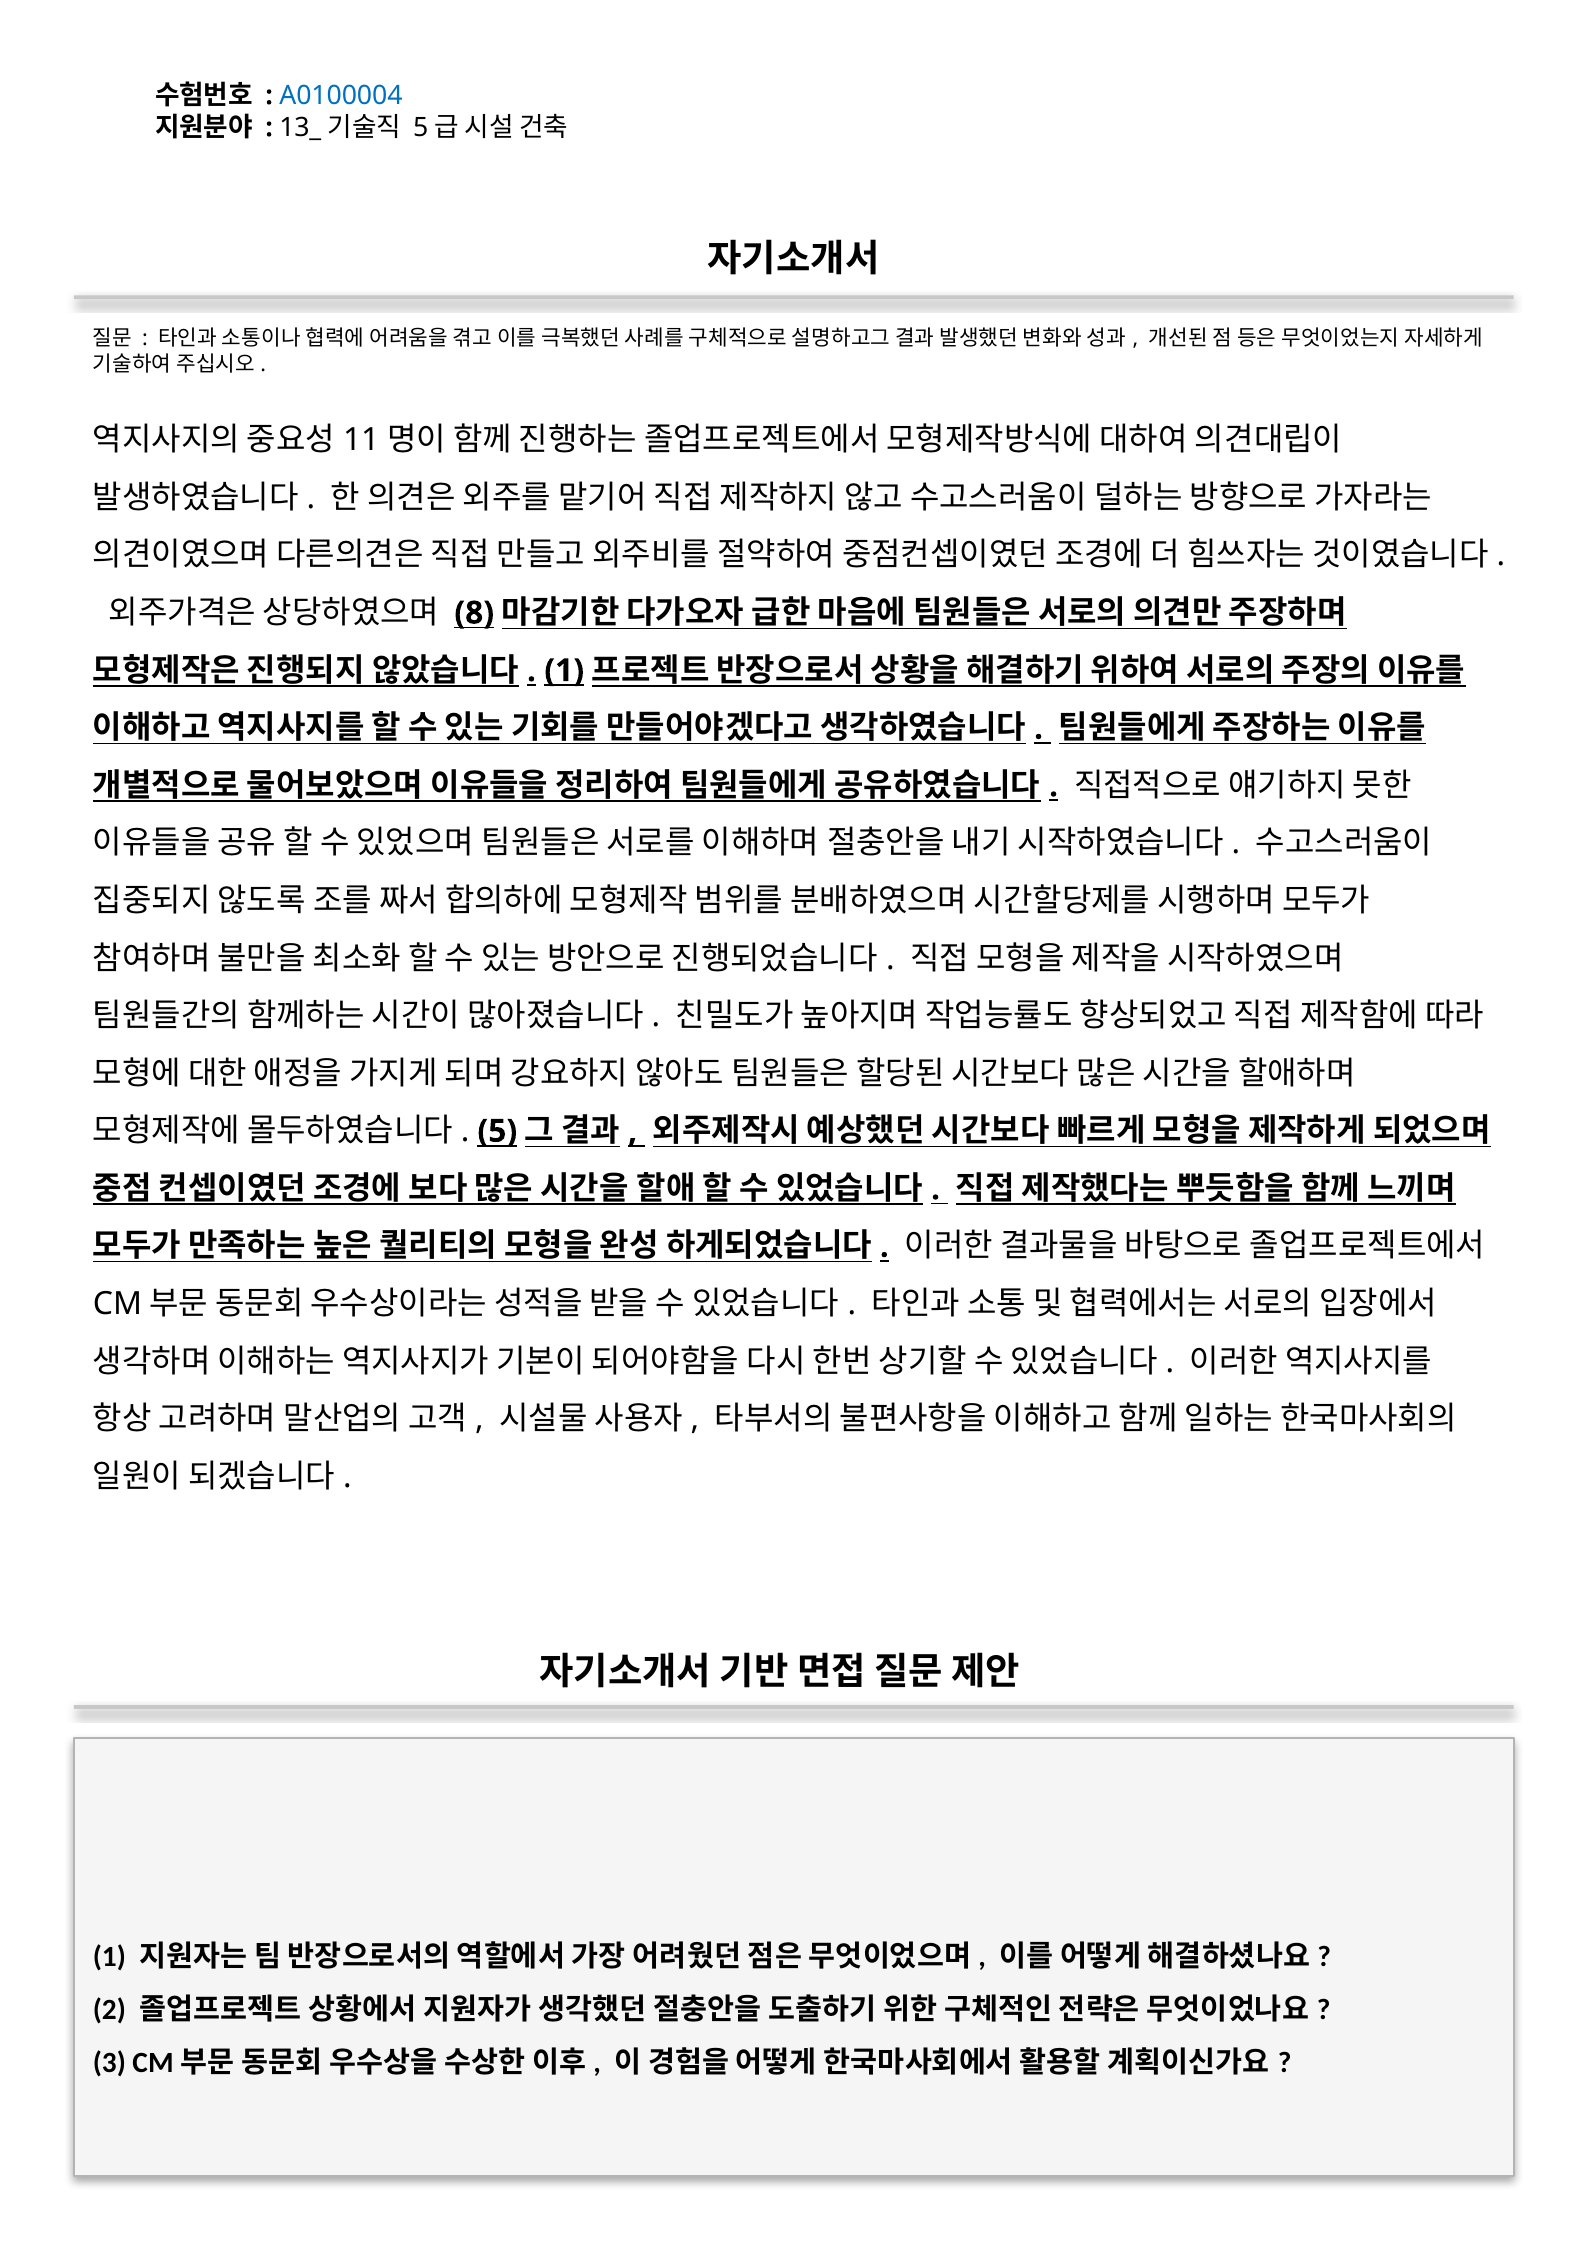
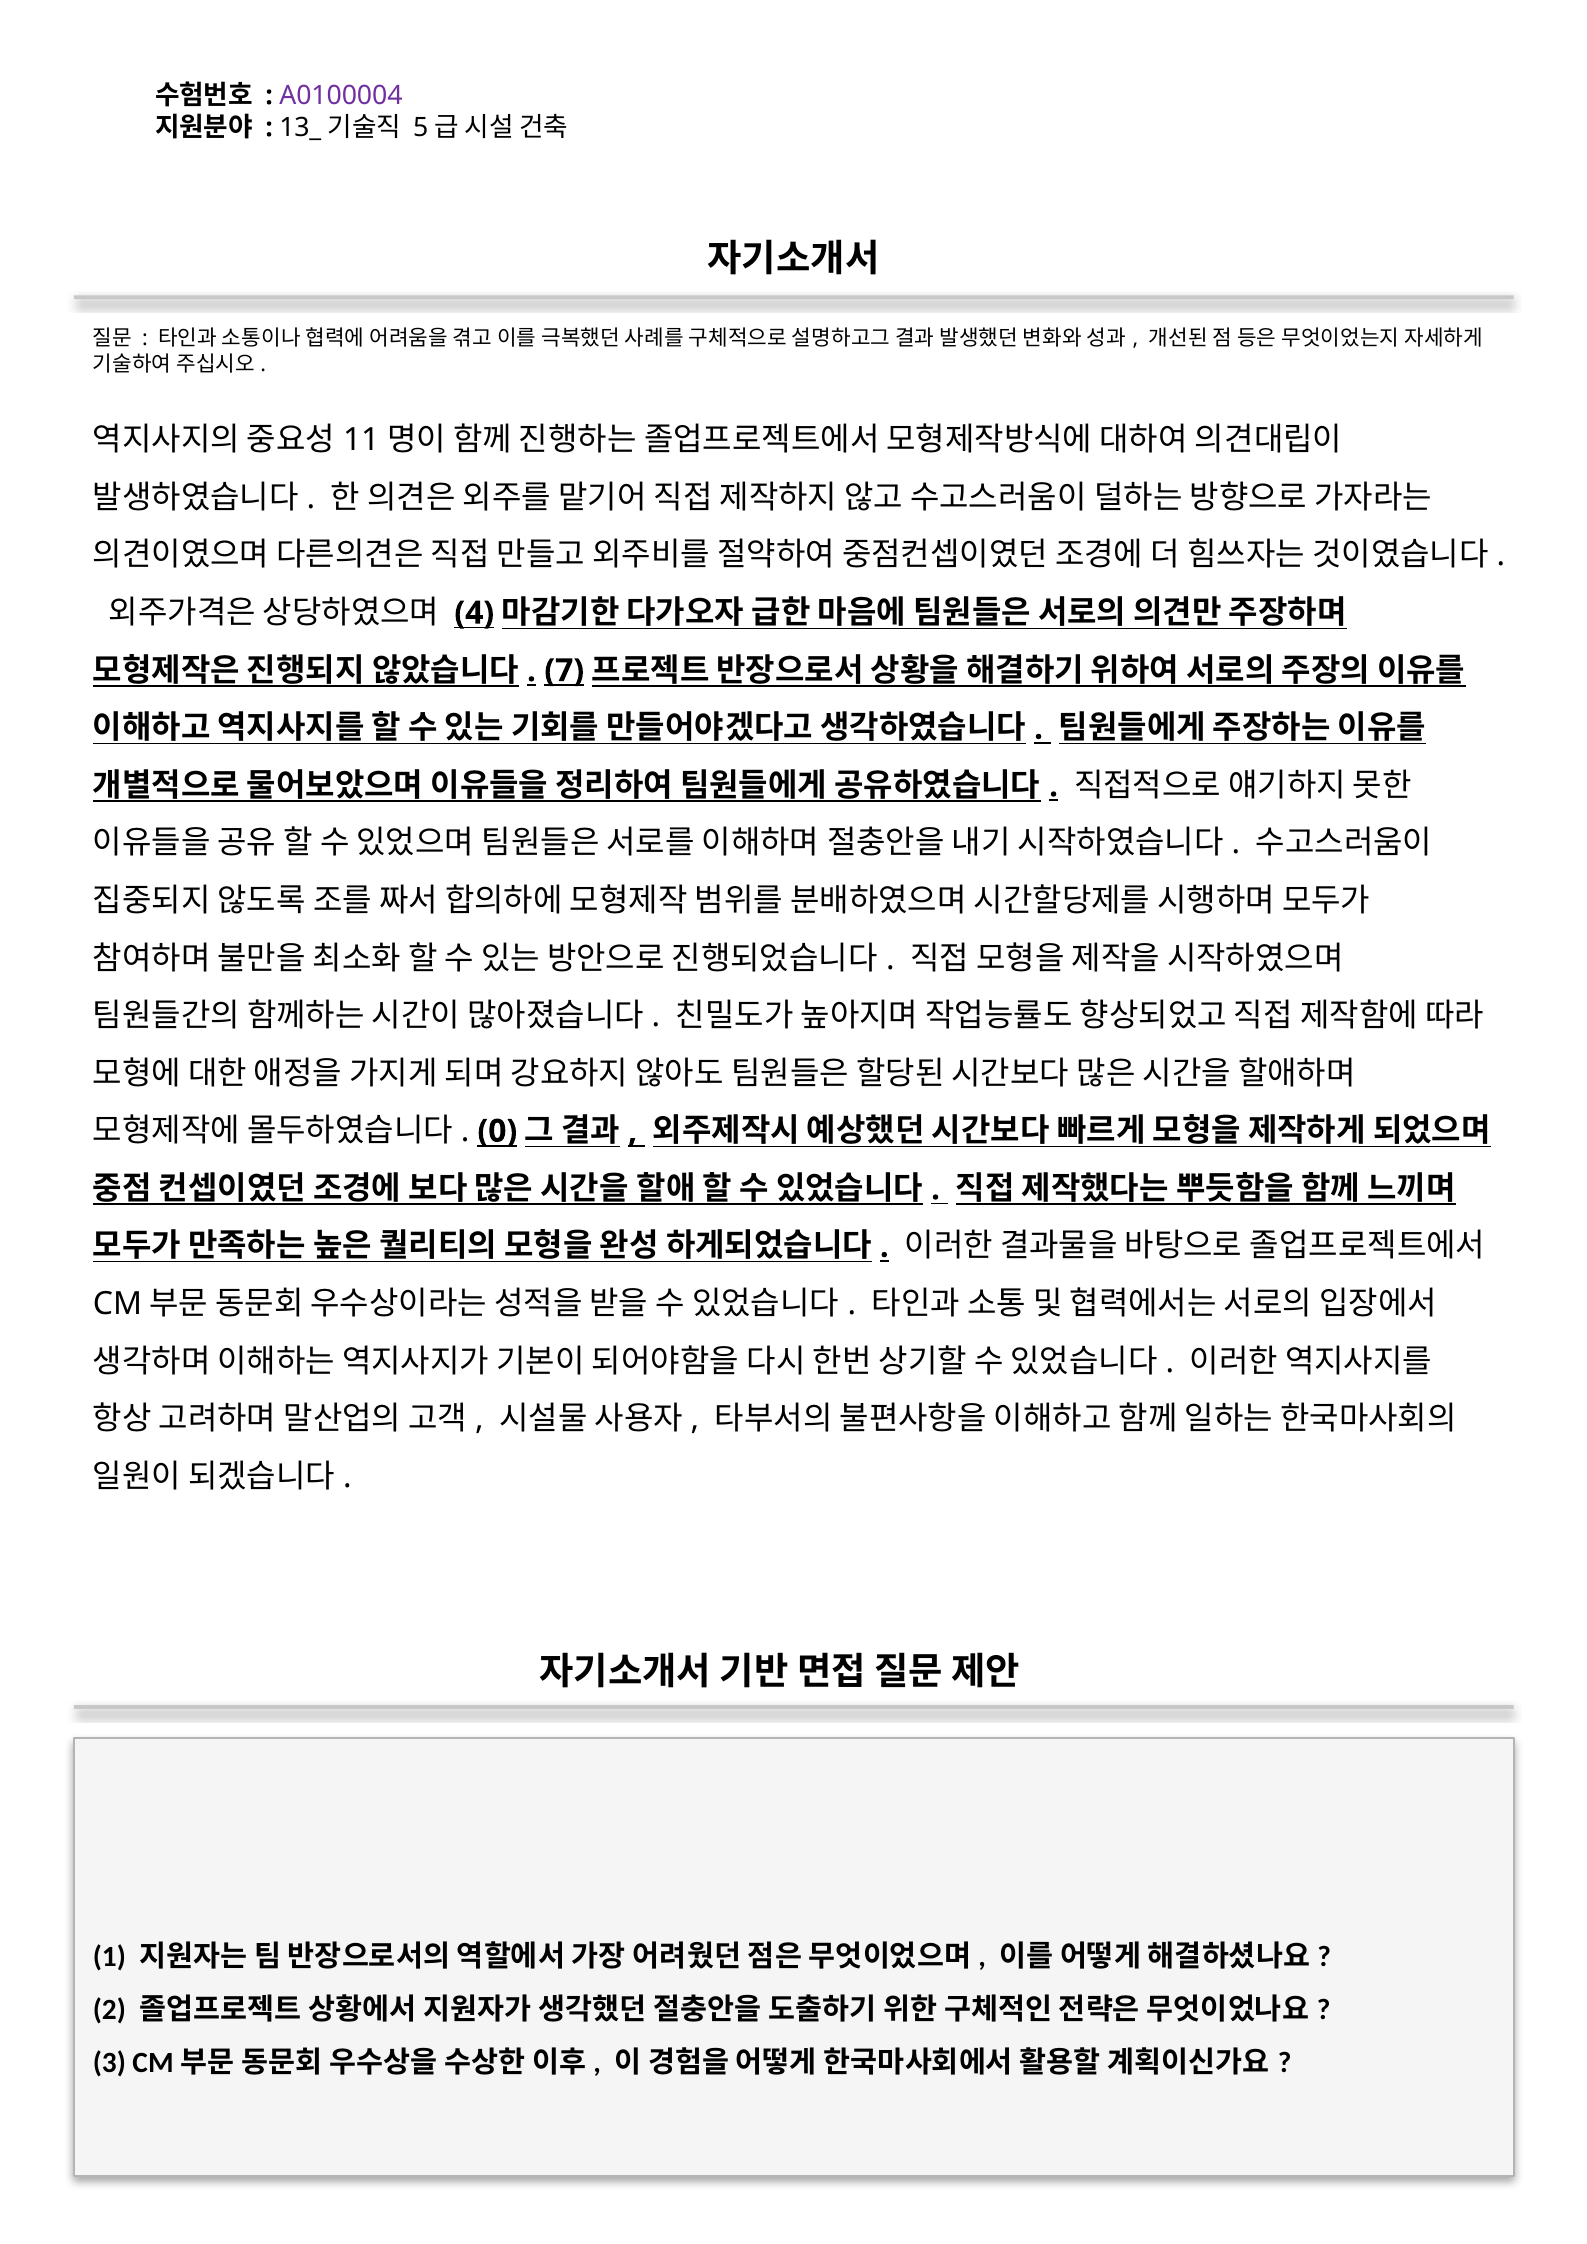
A0100004 colour: blue -> purple (341, 95)
8: 8 -> 4 (474, 613)
1: 1 -> 7 (564, 671)
5: 5 -> 0 (497, 1131)
